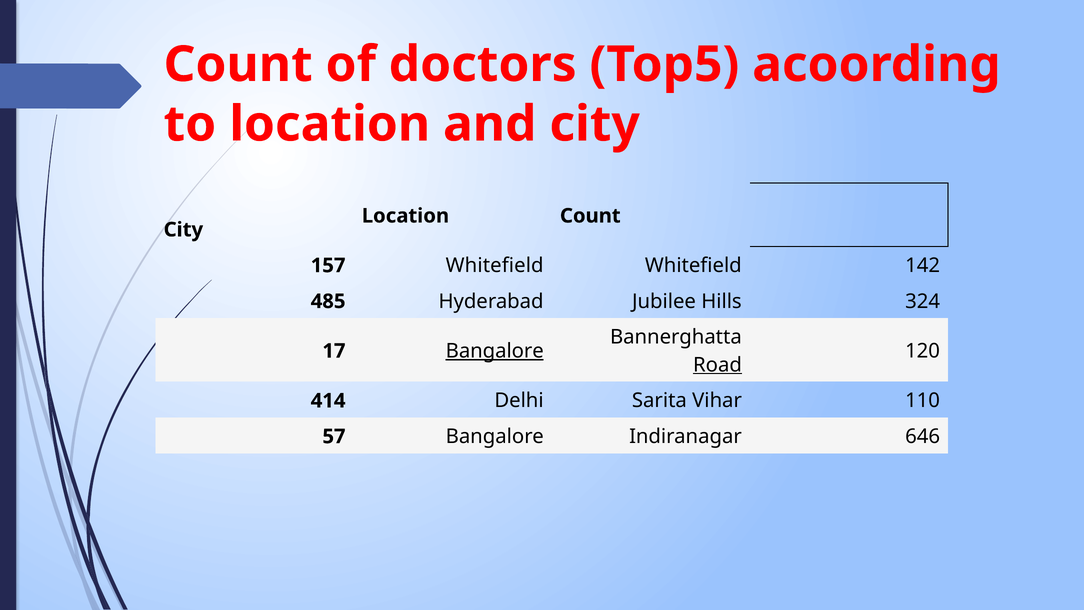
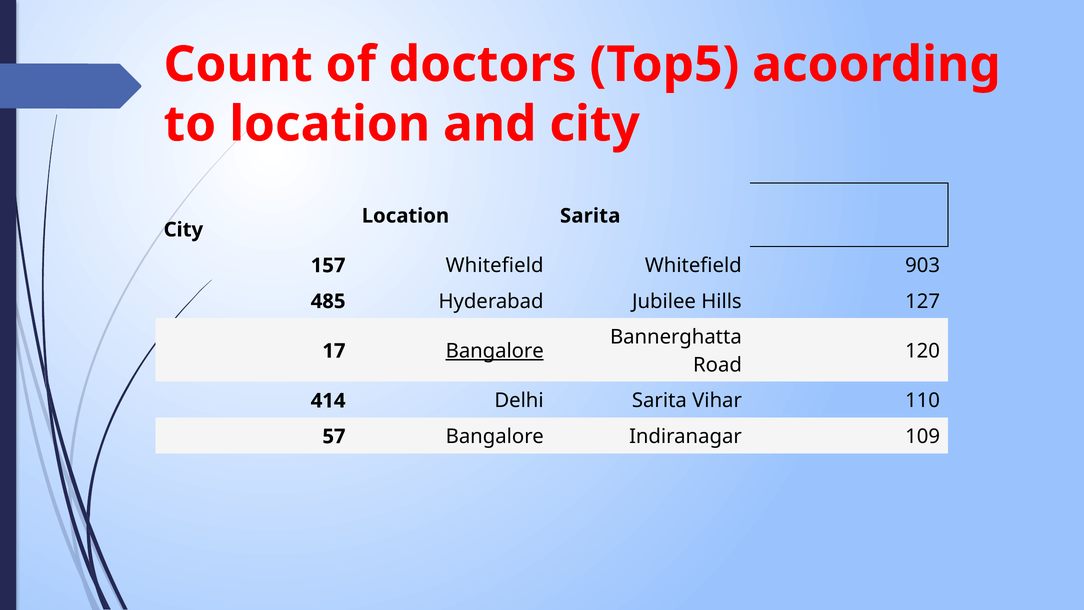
Location Count: Count -> Sarita (590, 216)
142: 142 -> 903 (923, 265)
324: 324 -> 127 (923, 301)
Road underline: present -> none (717, 365)
646: 646 -> 109 (923, 436)
